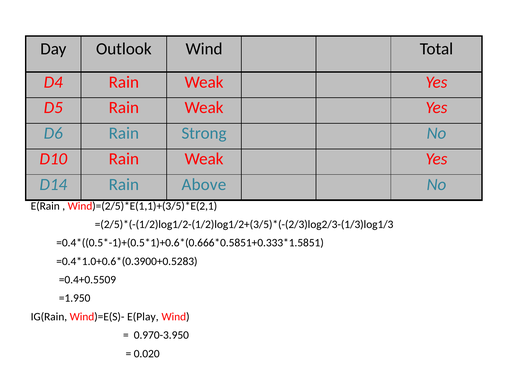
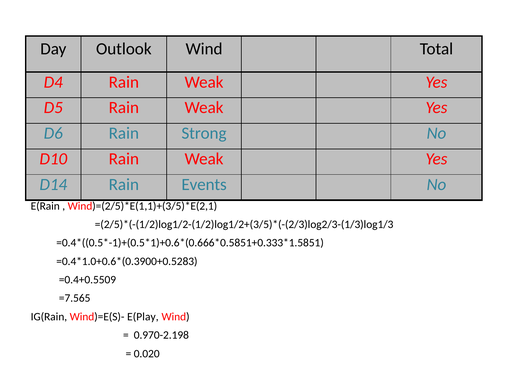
Above: Above -> Events (204, 185)
=1.950: =1.950 -> =7.565 (75, 298)
0.970-3.950: 0.970-3.950 -> 0.970-2.198 (161, 335)
